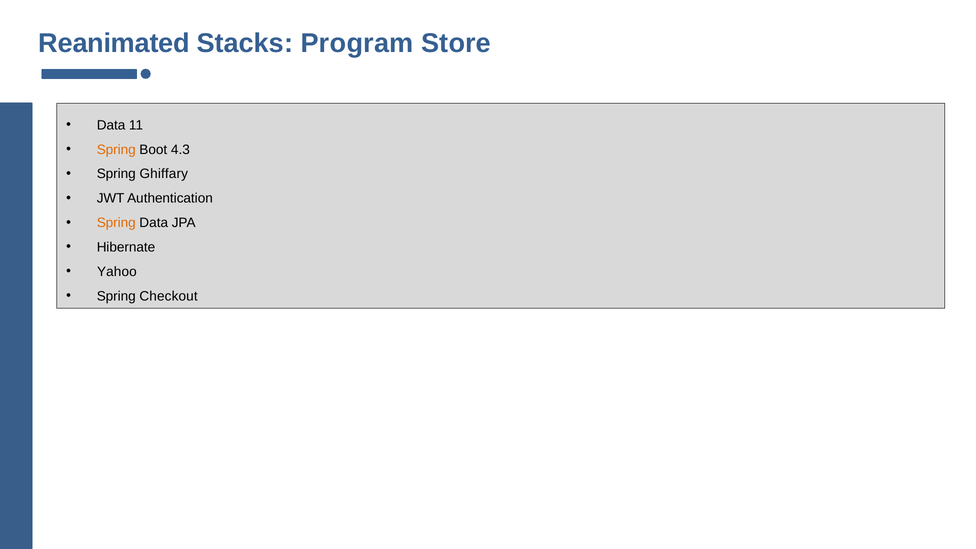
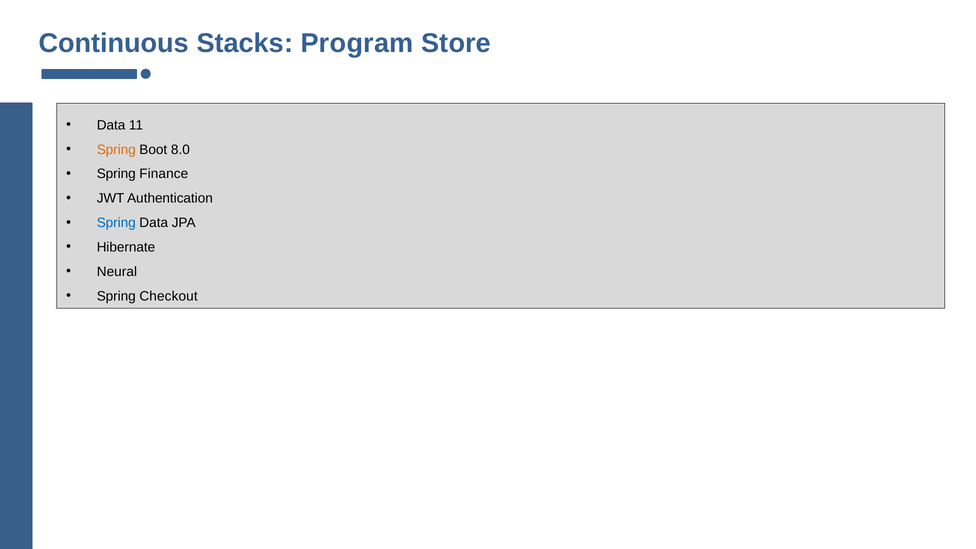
Reanimated: Reanimated -> Continuous (114, 43)
4.3: 4.3 -> 8.0 (180, 150)
Ghiffary: Ghiffary -> Finance (164, 174)
Spring colour: orange -> blue (116, 223)
Yahoo: Yahoo -> Neural (117, 272)
